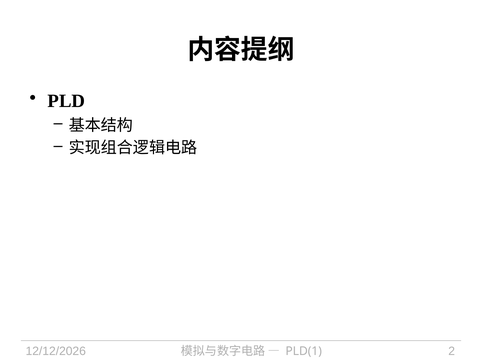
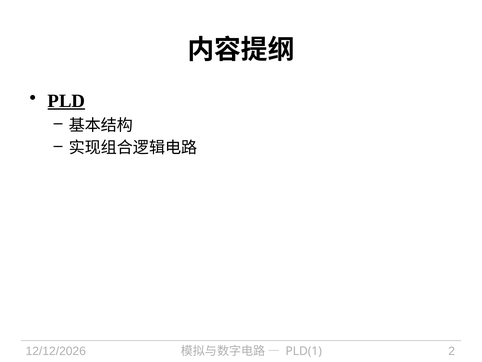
PLD underline: none -> present (66, 101)
